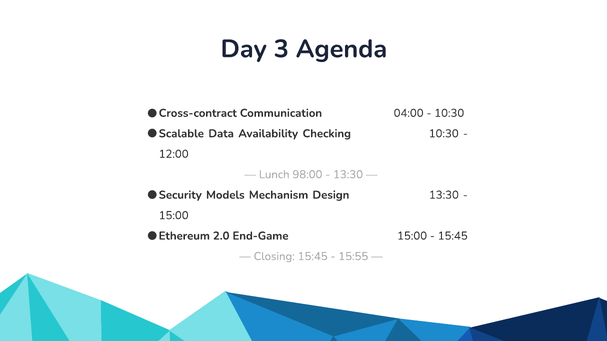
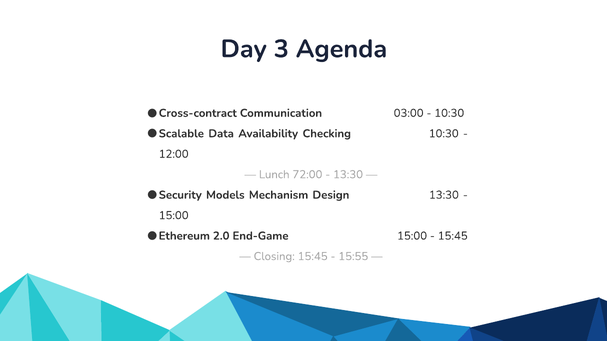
04:00: 04:00 -> 03:00 (409, 113)
98:00: 98:00 -> 72:00 (307, 175)
